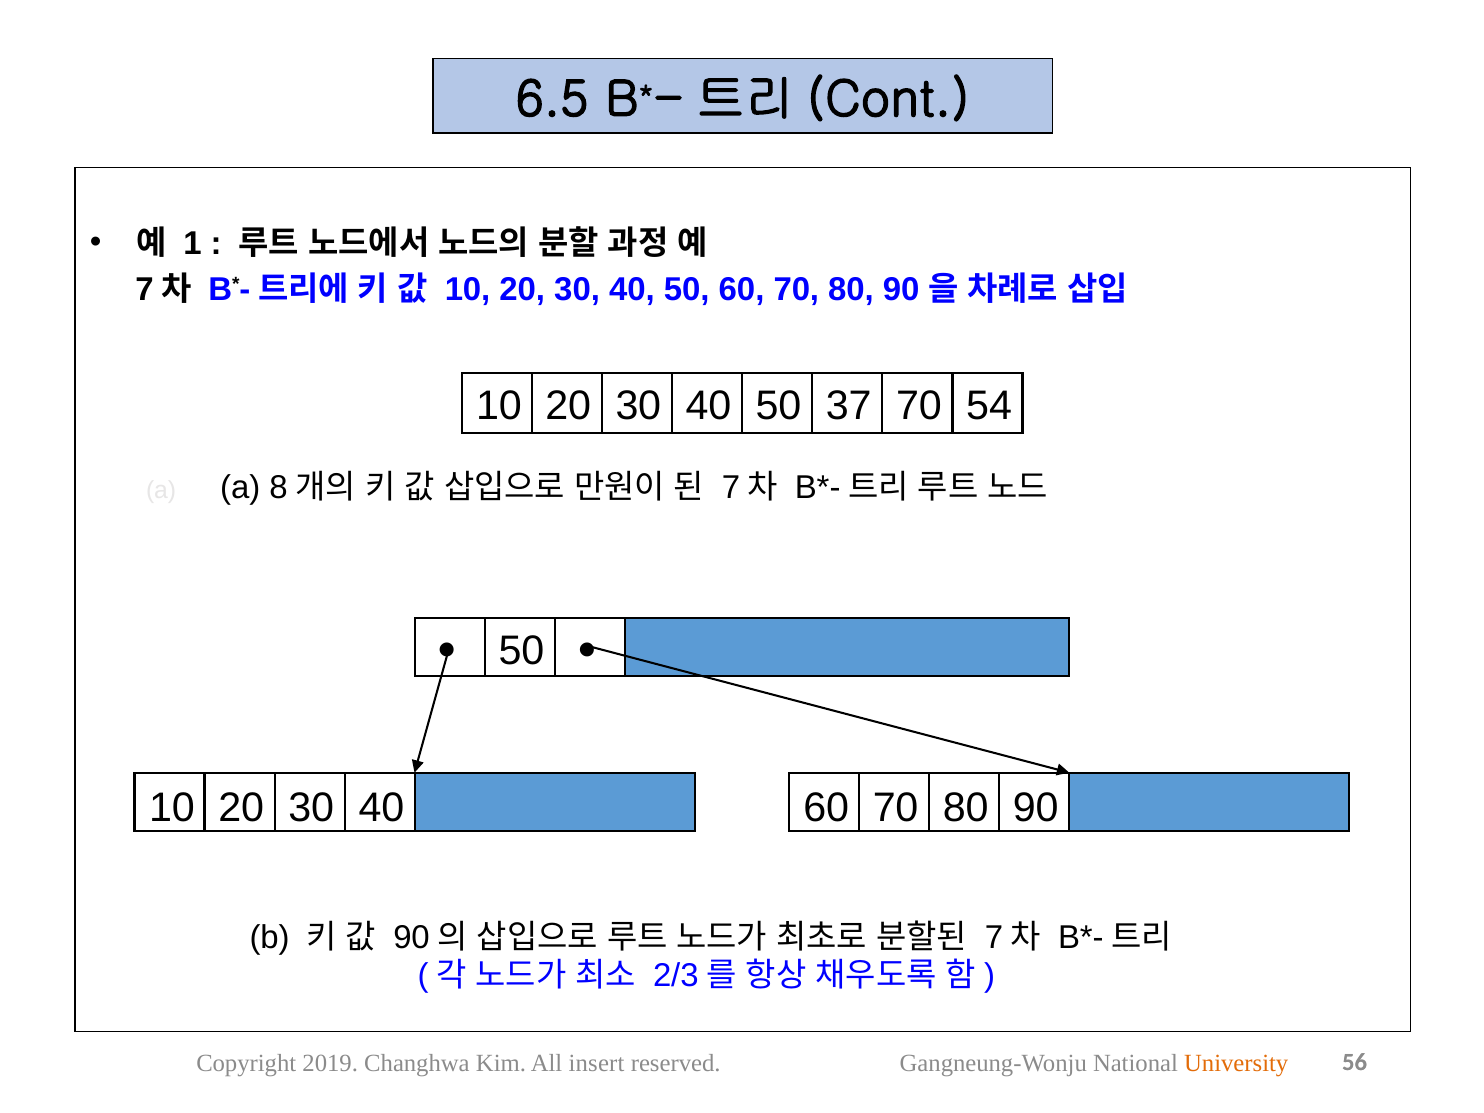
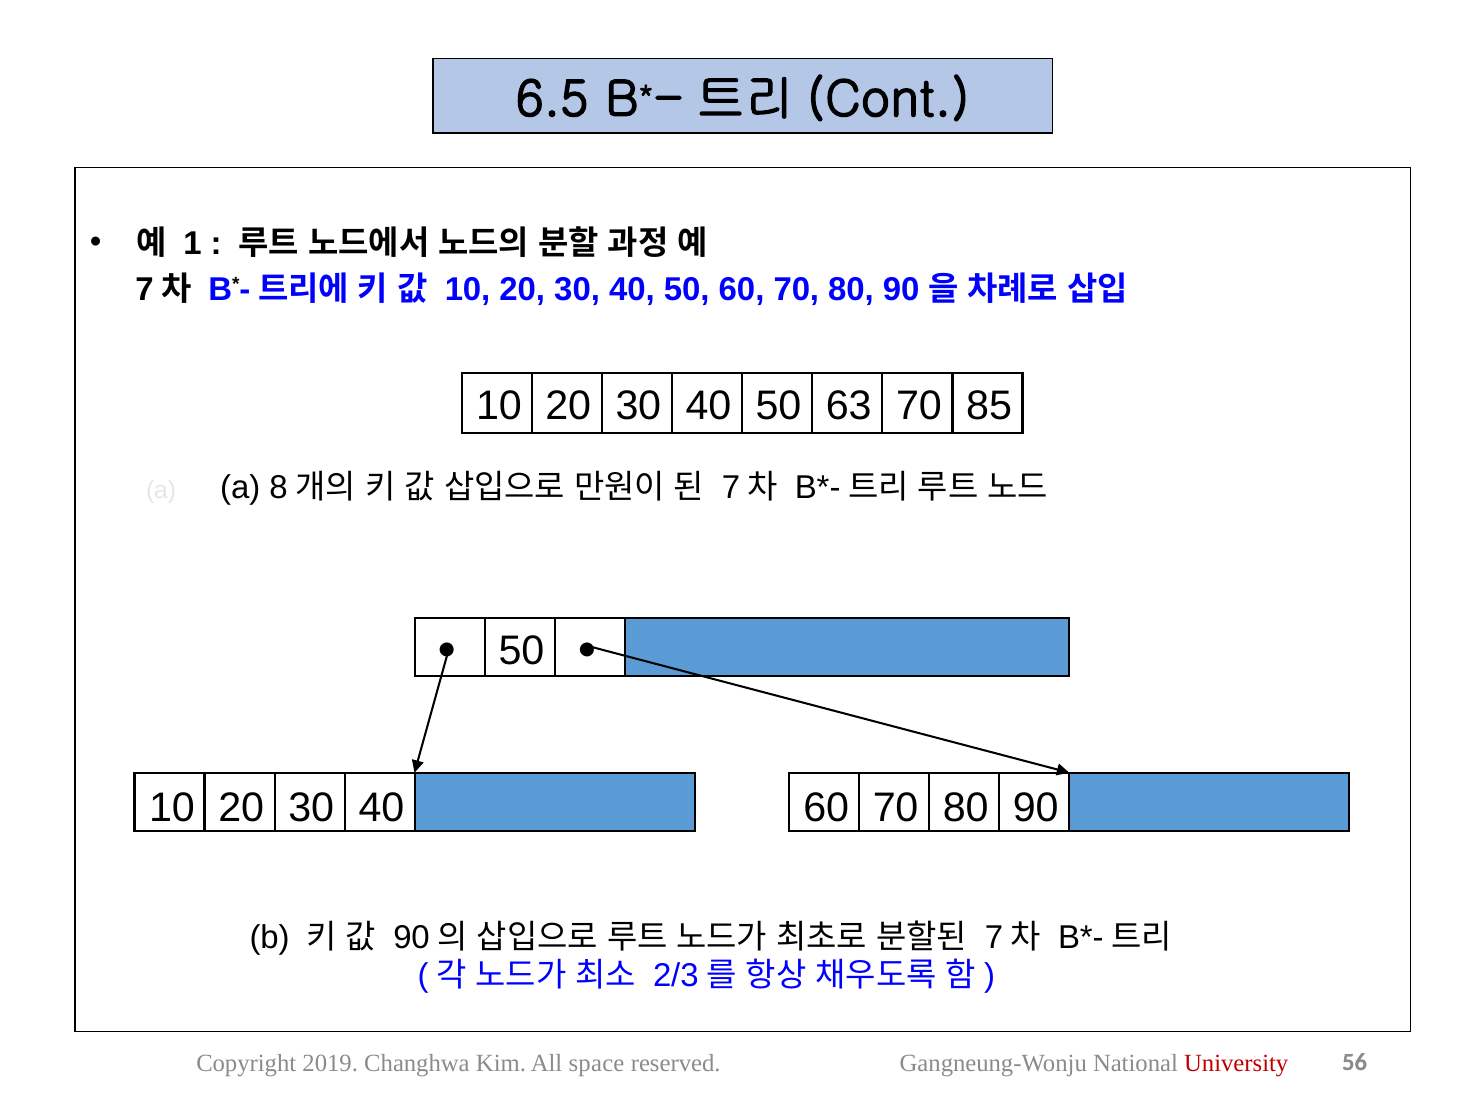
37: 37 -> 63 (849, 406)
54: 54 -> 85 (989, 406)
insert: insert -> space (597, 1063)
University colour: orange -> red (1236, 1063)
